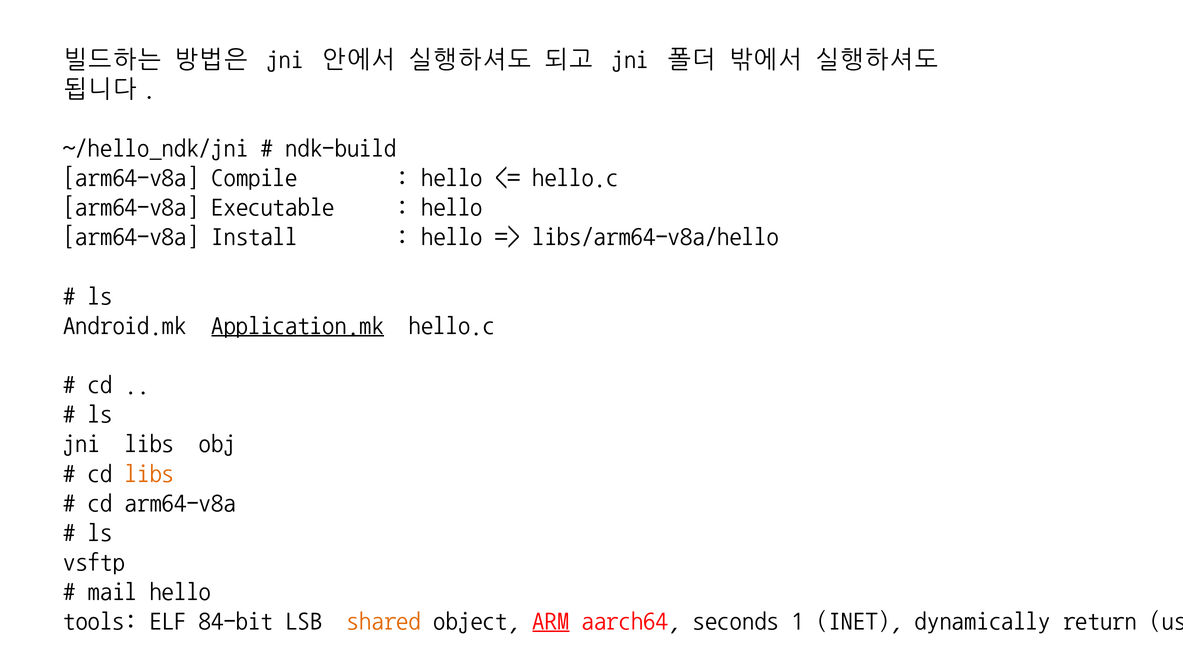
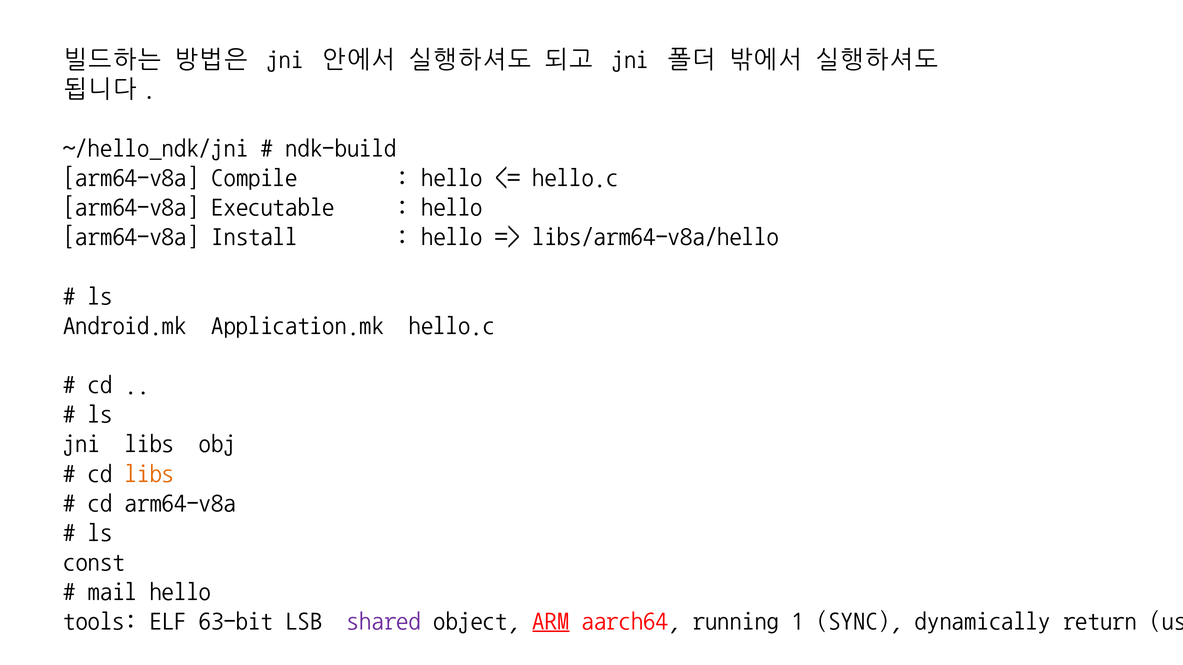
Application.mk underline: present -> none (298, 325)
vsftp: vsftp -> const (94, 562)
84-bit: 84-bit -> 63-bit (236, 621)
shared colour: orange -> purple (384, 621)
seconds: seconds -> running (736, 621)
INET: INET -> SYNC (859, 621)
